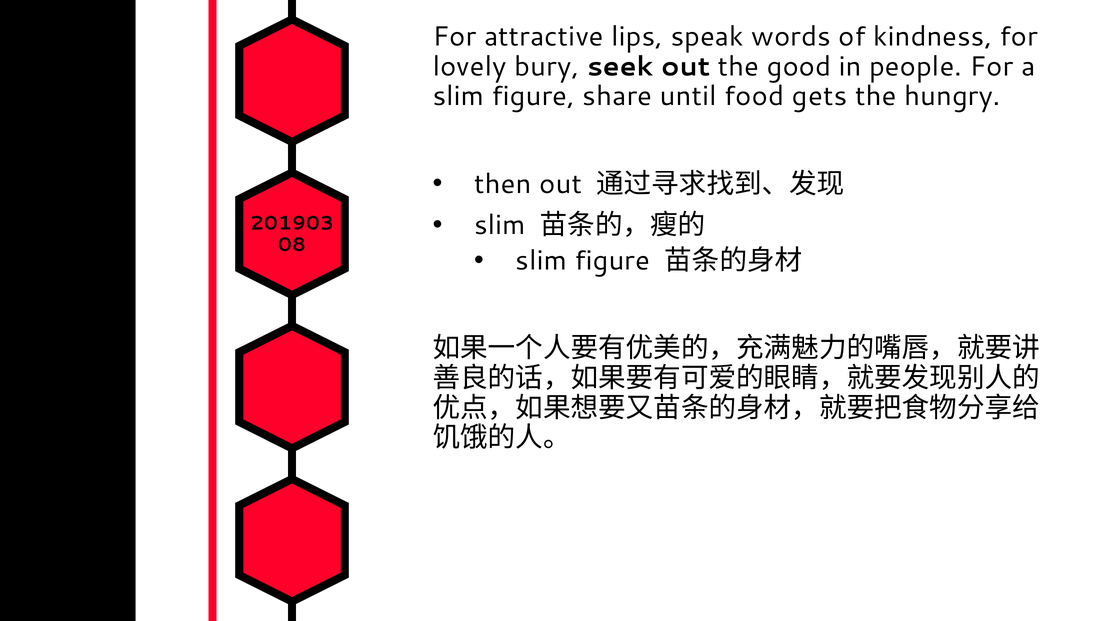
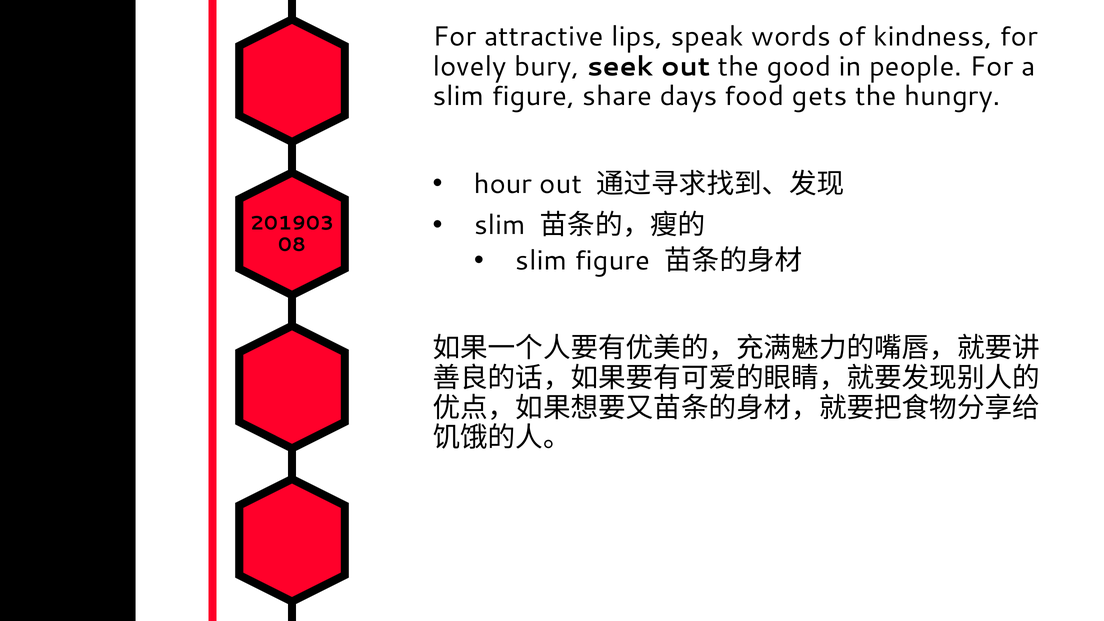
until: until -> days (689, 96)
then: then -> hour (503, 184)
